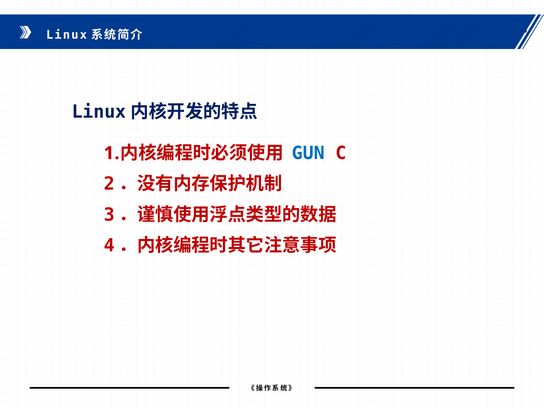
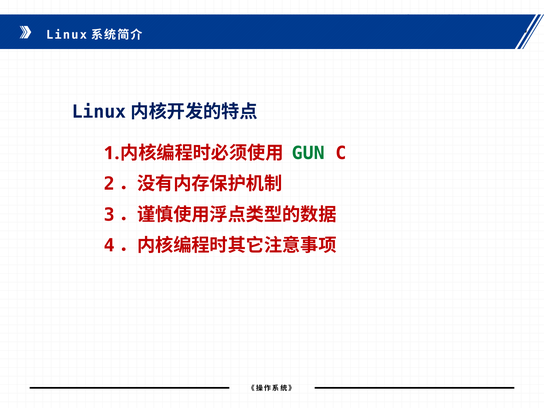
GUN colour: blue -> green (308, 153)
